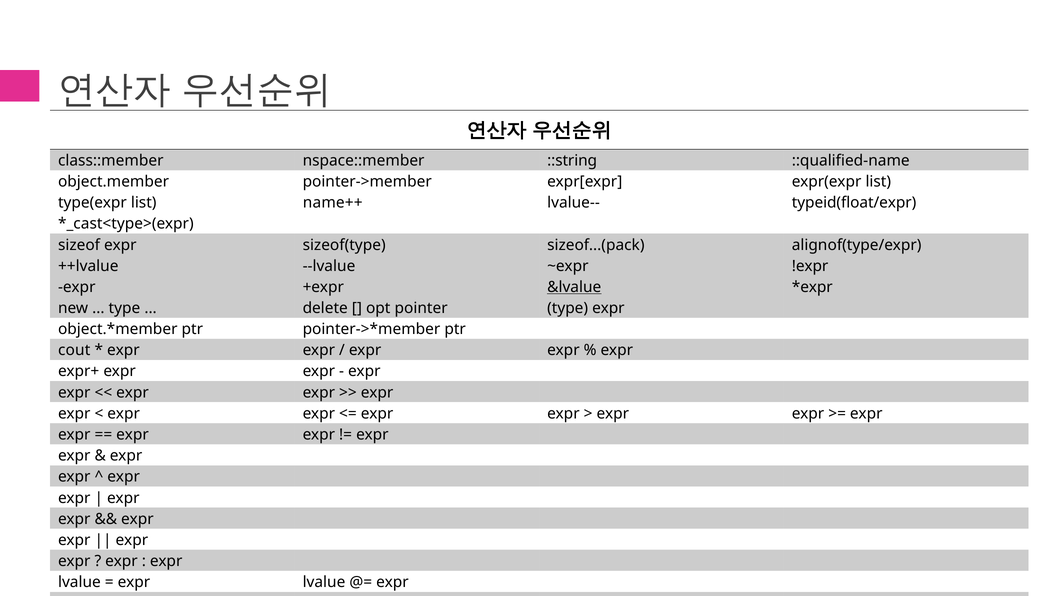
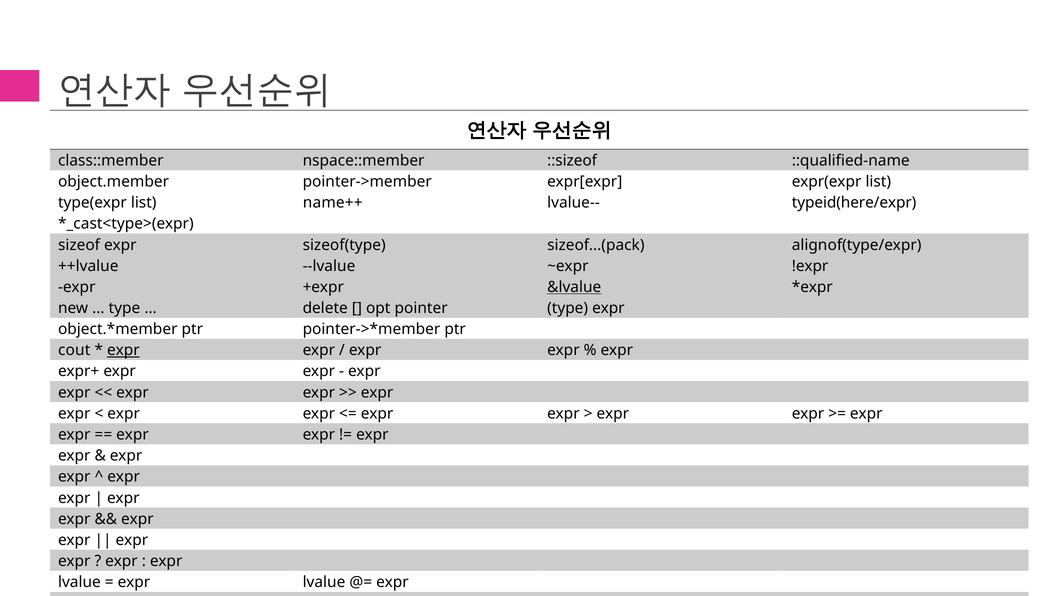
::string: ::string -> ::sizeof (572, 161)
typeid(float/expr: typeid(float/expr -> typeid(here/expr (854, 203)
expr underline: none -> present (123, 350)
